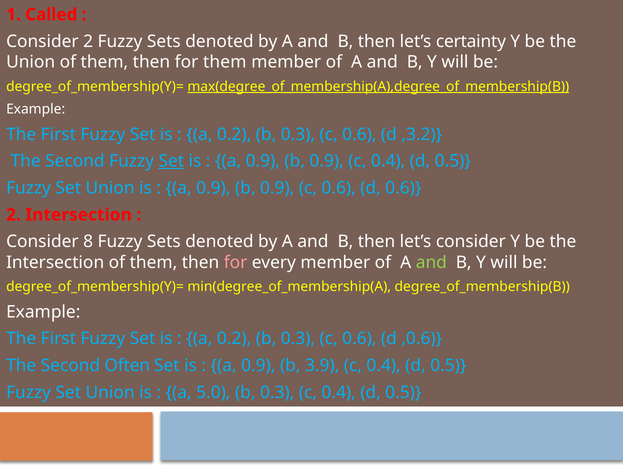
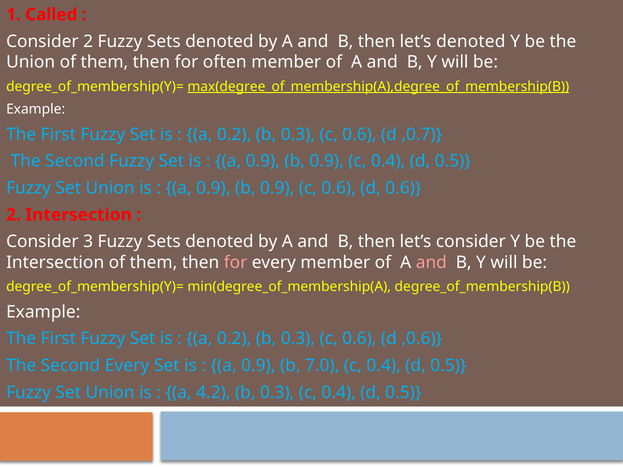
let’s certainty: certainty -> denoted (471, 41)
for them: them -> often (225, 62)
,3.2: ,3.2 -> ,0.7 (422, 134)
Set underline: present -> none (171, 161)
8: 8 -> 3 (88, 242)
and colour: light green -> pink (431, 263)
Second Often: Often -> Every (127, 366)
3.9: 3.9 -> 7.0 (322, 366)
5.0: 5.0 -> 4.2 (213, 393)
